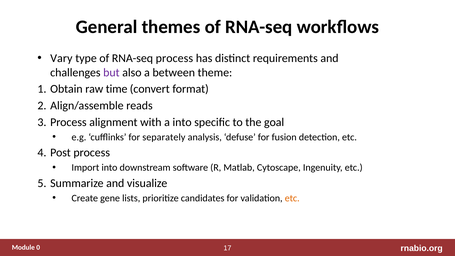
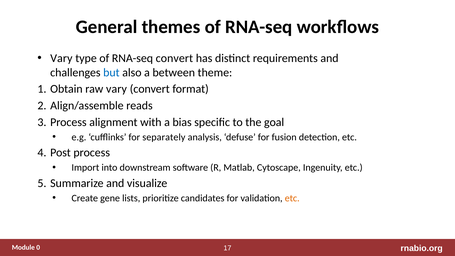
RNA-seq process: process -> convert (174, 58)
but colour: purple -> blue (111, 72)
raw time: time -> vary (116, 89)
a into: into -> bias (182, 122)
